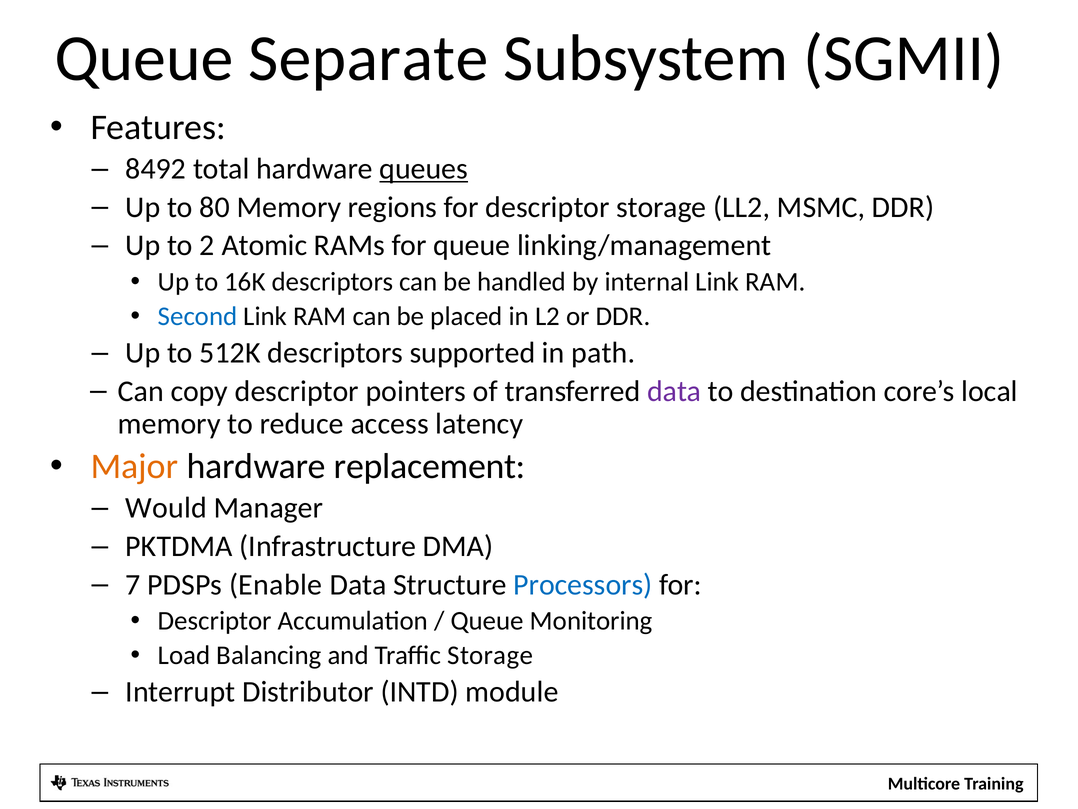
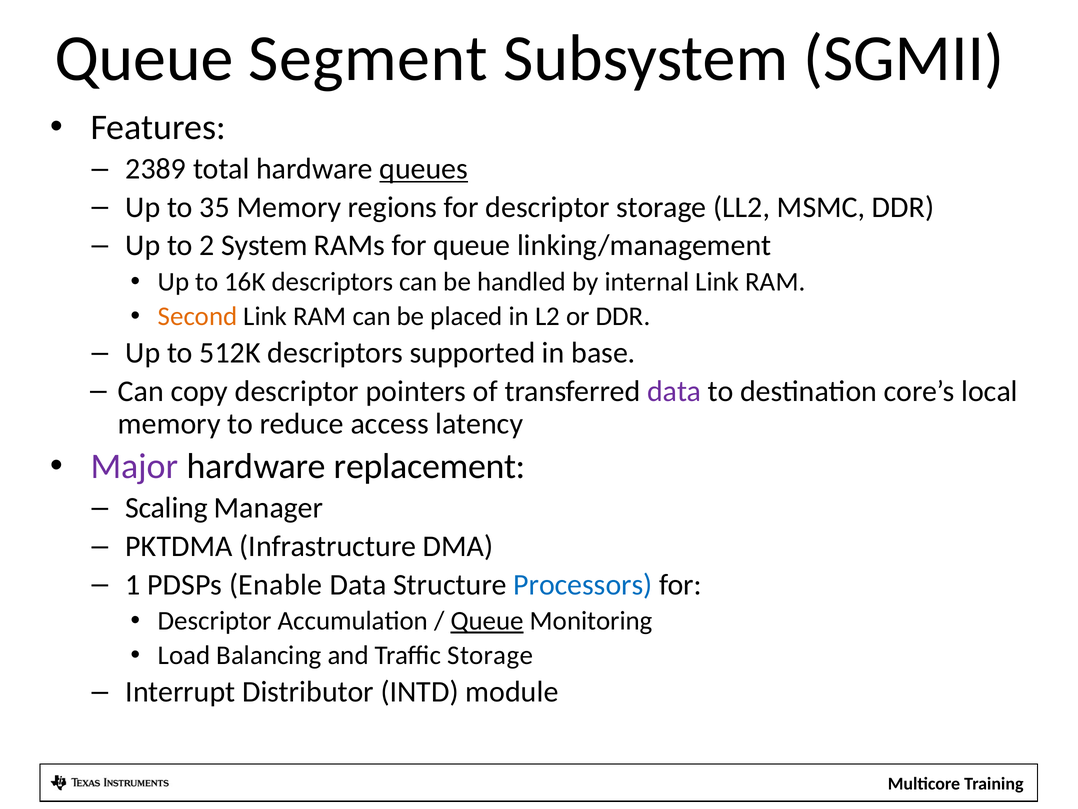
Separate: Separate -> Segment (368, 59)
8492: 8492 -> 2389 (156, 169)
80: 80 -> 35 (215, 207)
Atomic: Atomic -> System (264, 245)
Second colour: blue -> orange (198, 316)
path: path -> base (603, 353)
Major colour: orange -> purple (134, 466)
Would: Would -> Scaling (166, 508)
7: 7 -> 1 (133, 584)
Queue underline: none -> present (487, 620)
